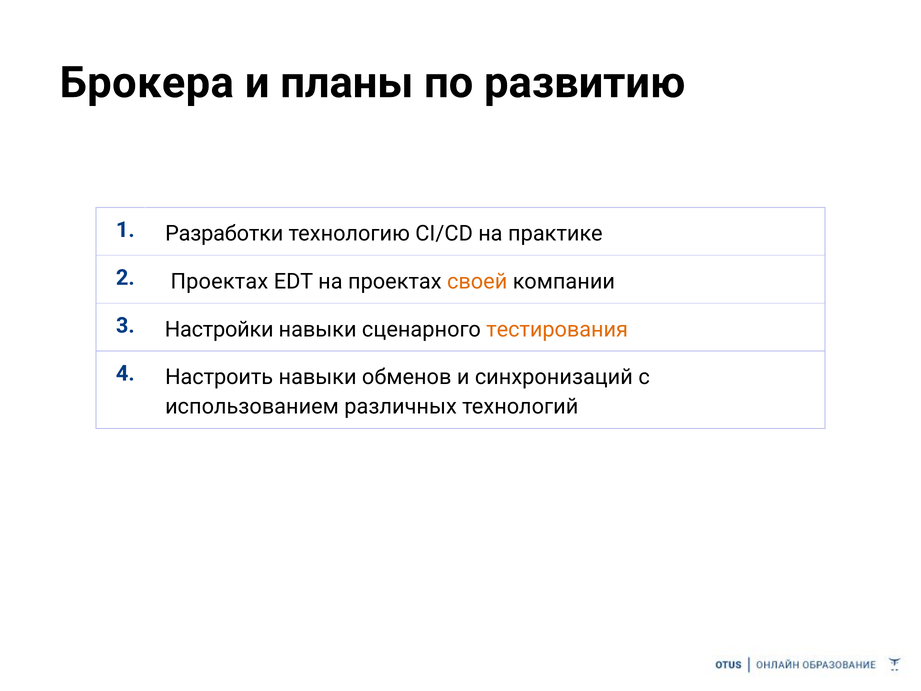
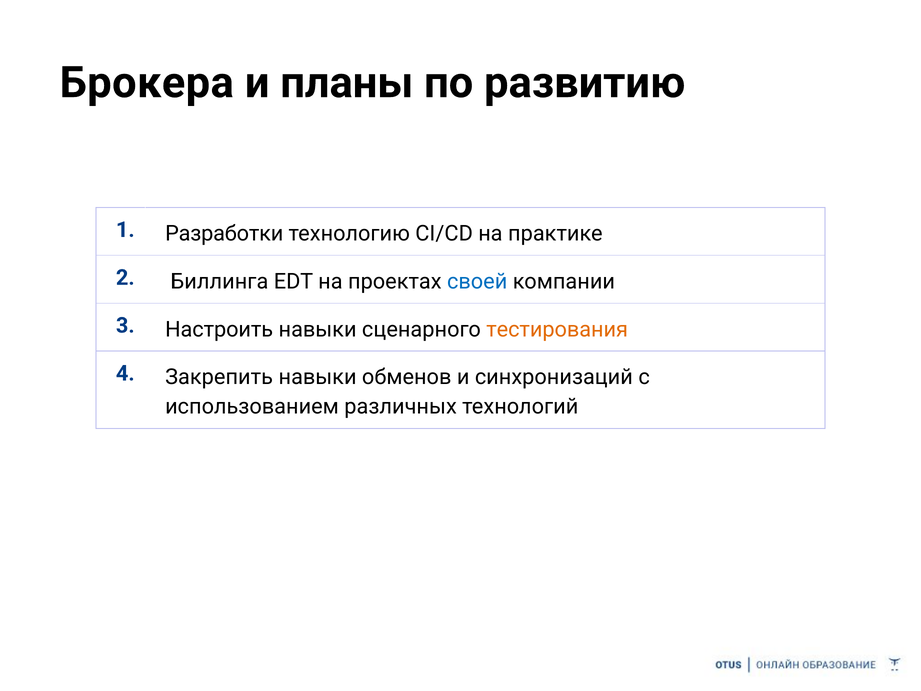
2 Проектах: Проектах -> Биллинга (219, 281)
своей colour: orange -> blue (477, 281)
Настройки: Настройки -> Настроить (219, 329)
Настроить: Настроить -> Закрепить (219, 377)
